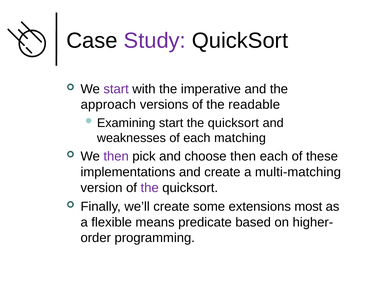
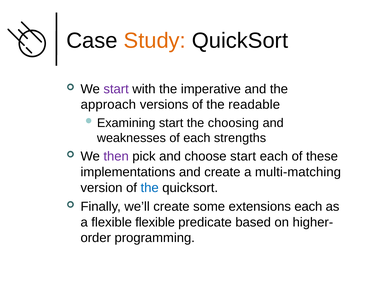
Study colour: purple -> orange (155, 41)
quicksort: quicksort -> choosing (233, 123)
matching: matching -> strengths (240, 138)
choose then: then -> start (243, 156)
the colour: purple -> blue (150, 188)
extensions most: most -> each (308, 207)
flexible means: means -> flexible (155, 222)
